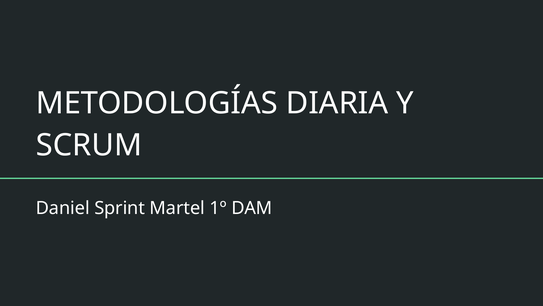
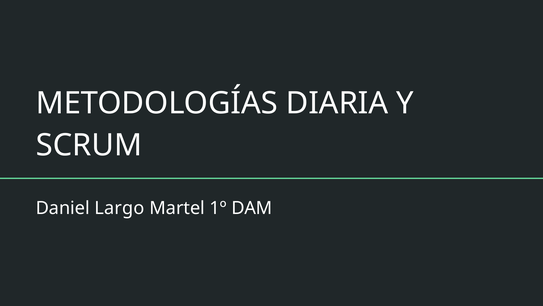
Sprint: Sprint -> Largo (120, 208)
